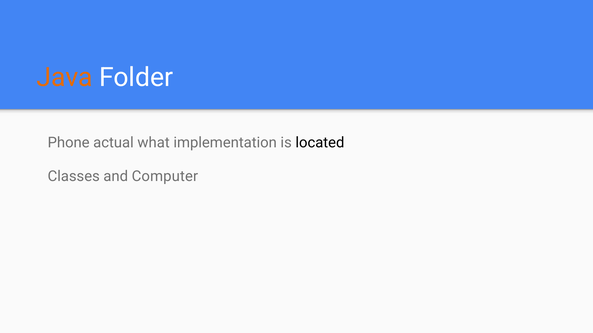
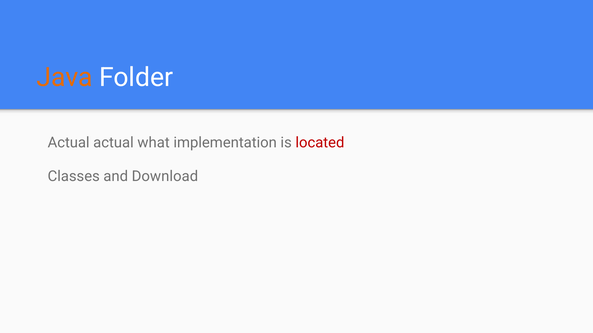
Phone: Phone -> Actual (69, 143)
located colour: black -> red (320, 143)
Computer: Computer -> Download (165, 176)
